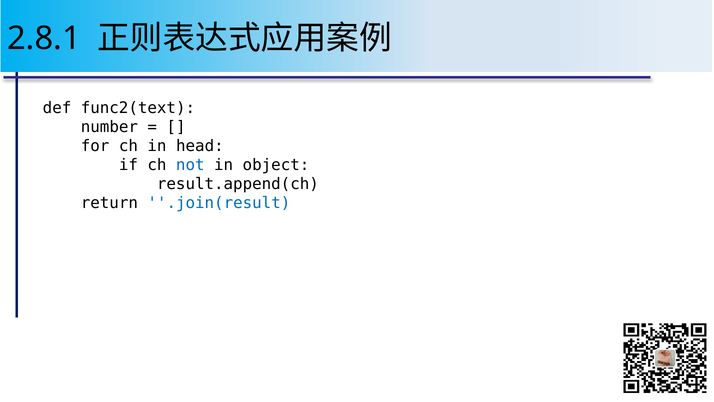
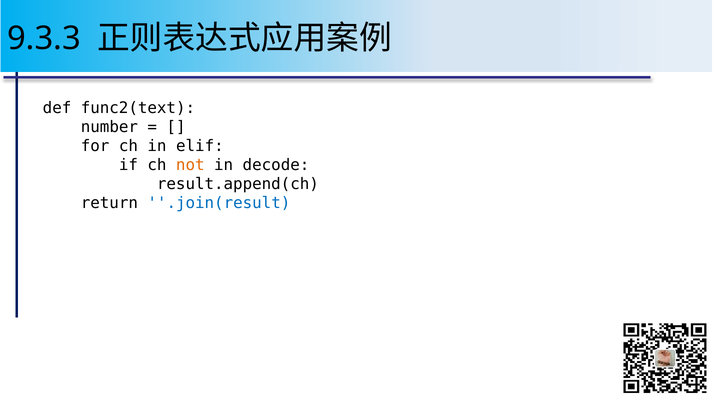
2.8.1: 2.8.1 -> 9.3.3 (44, 38)
head: head -> elif (200, 146)
not colour: blue -> orange (190, 165)
object: object -> decode (276, 165)
